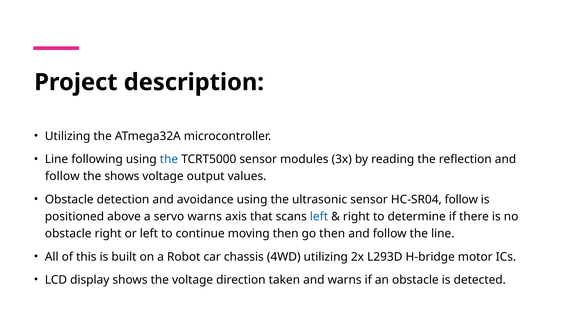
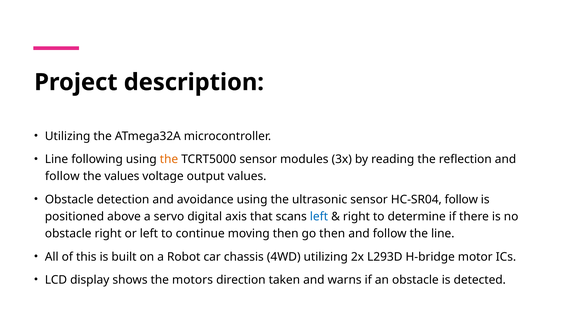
the colour: blue -> orange (169, 159)
the shows: shows -> values (122, 176)
servo warns: warns -> digital (205, 216)
the voltage: voltage -> motors (193, 280)
